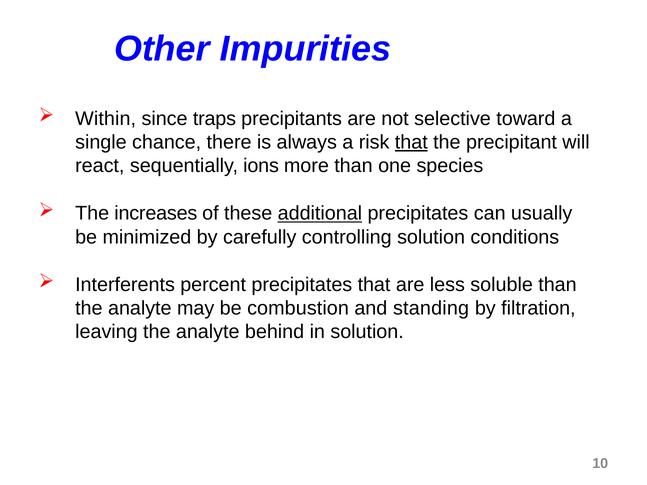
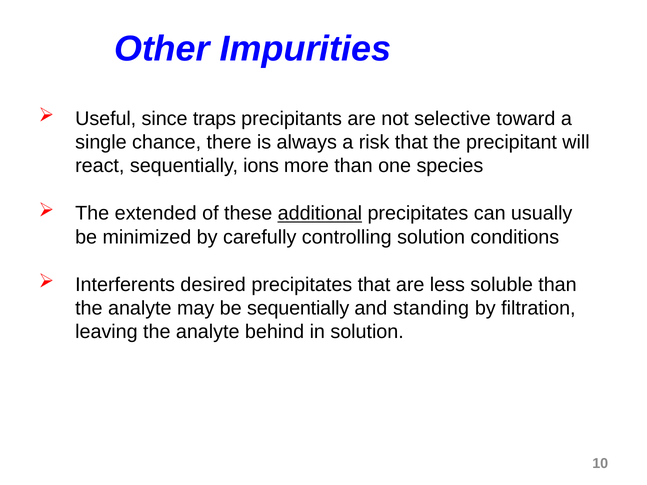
Within: Within -> Useful (106, 119)
that underline: present -> none (411, 142)
increases: increases -> extended (156, 213)
percent: percent -> desired (213, 285)
be combustion: combustion -> sequentially (298, 308)
